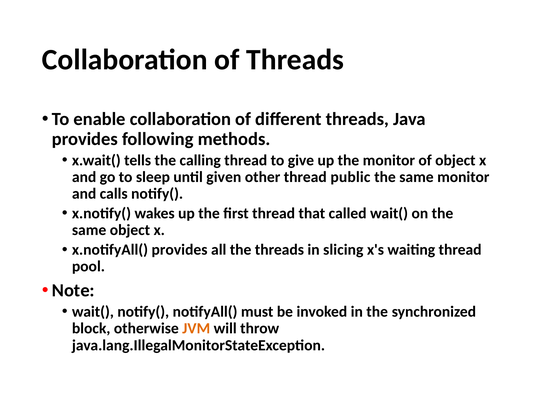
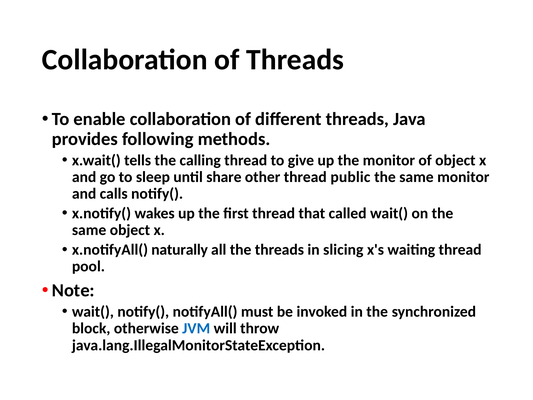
given: given -> share (224, 177)
x.notifyAll( provides: provides -> naturally (180, 250)
JVM colour: orange -> blue (196, 328)
